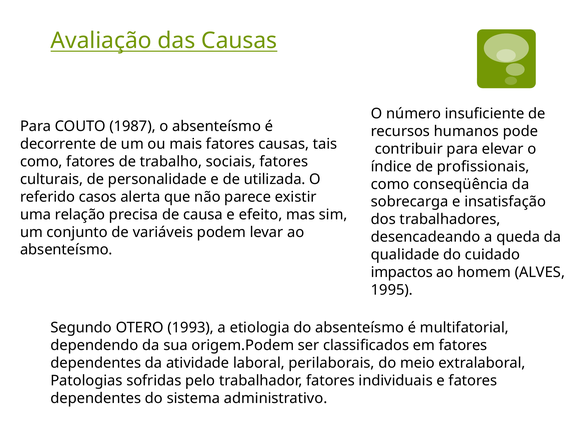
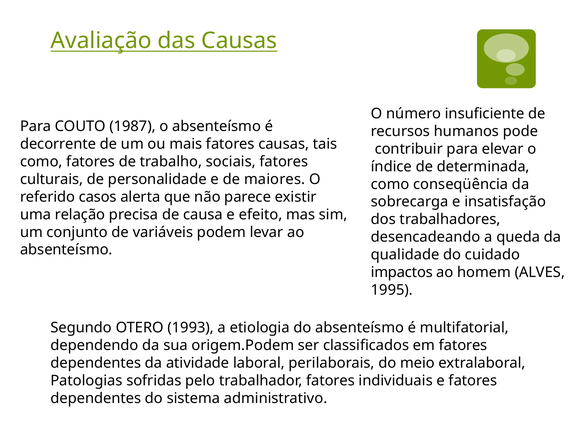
profissionais: profissionais -> determinada (483, 167)
utilizada: utilizada -> maiores (275, 179)
